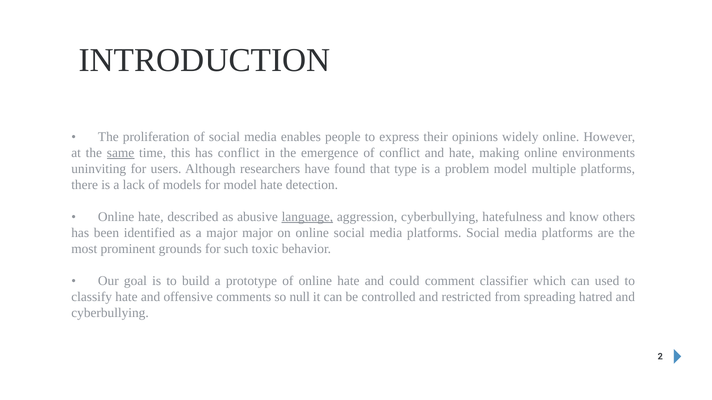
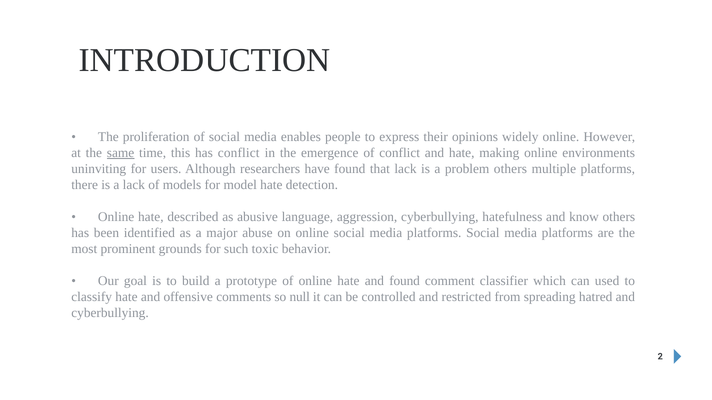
that type: type -> lack (405, 169)
problem model: model -> others (510, 169)
language underline: present -> none (307, 217)
major major: major -> abuse (257, 233)
and could: could -> found (405, 281)
